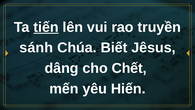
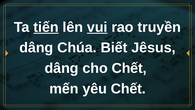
vui underline: none -> present (97, 27)
sánh: sánh -> dâng (36, 48)
yêu Hiến: Hiến -> Chết (128, 88)
